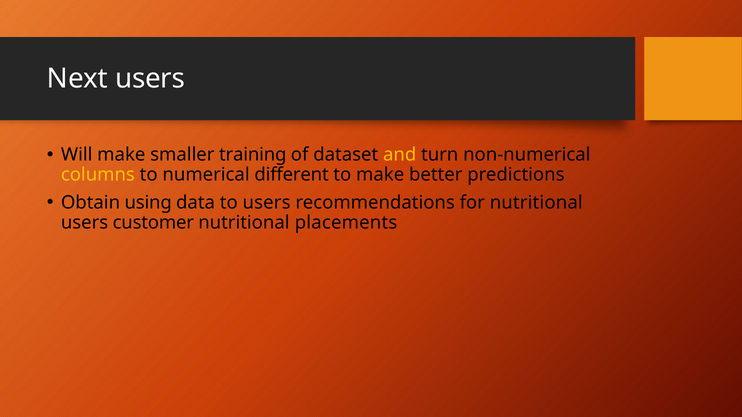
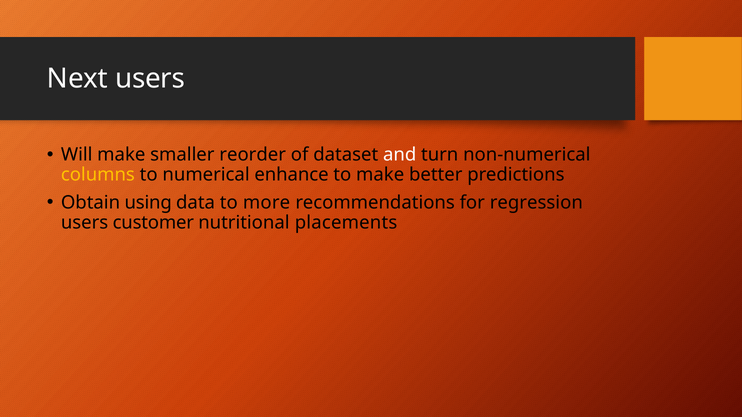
training: training -> reorder (253, 155)
and colour: yellow -> white (400, 155)
different: different -> enhance (292, 175)
to users: users -> more (267, 203)
for nutritional: nutritional -> regression (536, 203)
